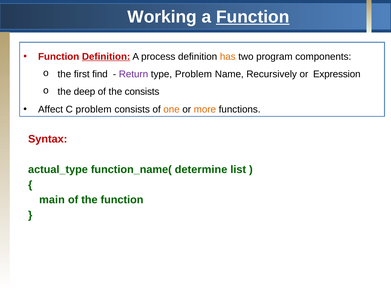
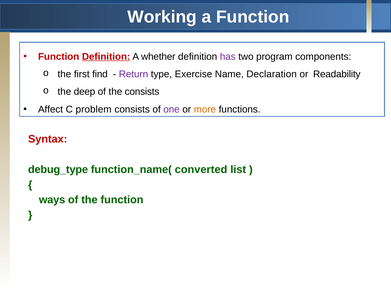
Function underline: present -> none (253, 17)
process: process -> whether (158, 57)
has colour: orange -> purple (228, 57)
type Problem: Problem -> Exercise (193, 74)
Recursively: Recursively -> Declaration (272, 74)
Expression: Expression -> Readability (337, 74)
one colour: orange -> purple (172, 109)
actual_type: actual_type -> debug_type (58, 170)
determine: determine -> converted (201, 170)
main: main -> ways (52, 200)
